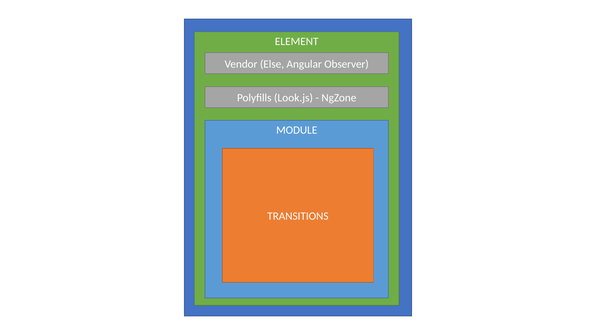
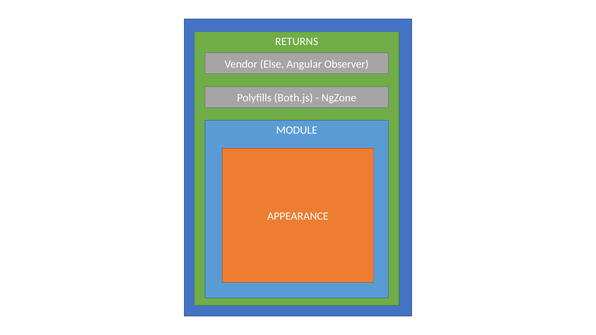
ELEMENT: ELEMENT -> RETURNS (297, 42)
Look.js: Look.js -> Both.js (293, 98)
TRANSITIONS: TRANSITIONS -> APPEARANCE (298, 216)
